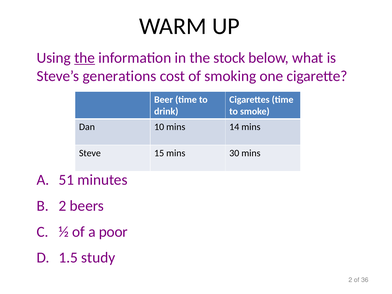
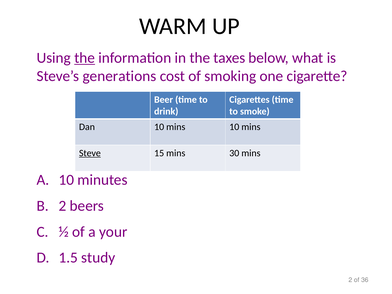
stock: stock -> taxes (229, 58)
mins 14: 14 -> 10 (234, 127)
Steve underline: none -> present (90, 153)
A 51: 51 -> 10 (66, 180)
poor: poor -> your (113, 232)
